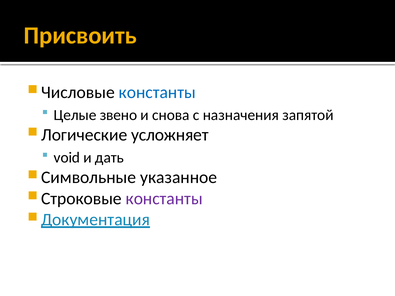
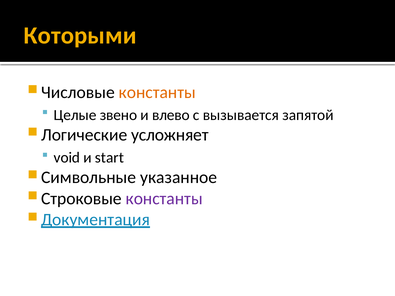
Присвоить: Присвоить -> Которыми (80, 35)
константы colour: blue -> orange (157, 92)
снова: снова -> влево (171, 115)
назначения: назначения -> вызывается (241, 115)
дать: дать -> start (109, 158)
